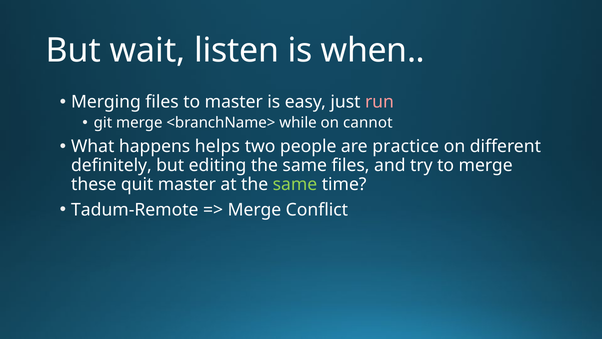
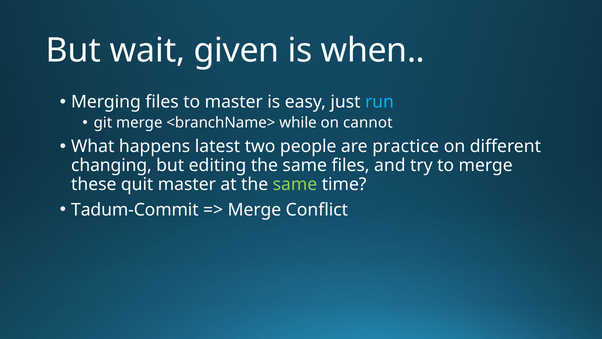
listen: listen -> given (237, 51)
run colour: pink -> light blue (379, 102)
helps: helps -> latest (217, 146)
definitely: definitely -> changing (111, 165)
Tadum-Remote: Tadum-Remote -> Tadum-Commit (135, 210)
